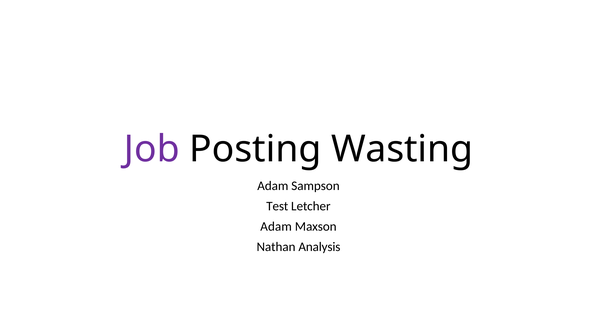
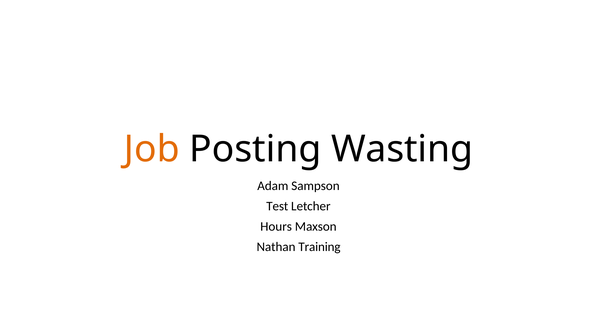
Job colour: purple -> orange (152, 149)
Adam: Adam -> Hours (276, 226)
Analysis: Analysis -> Training (319, 247)
